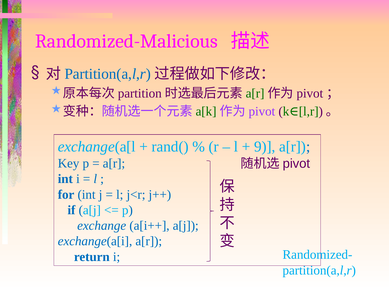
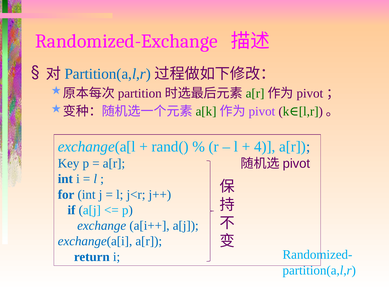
Randomized-Malicious: Randomized-Malicious -> Randomized-Exchange (126, 41)
9: 9 -> 4 (265, 146)
